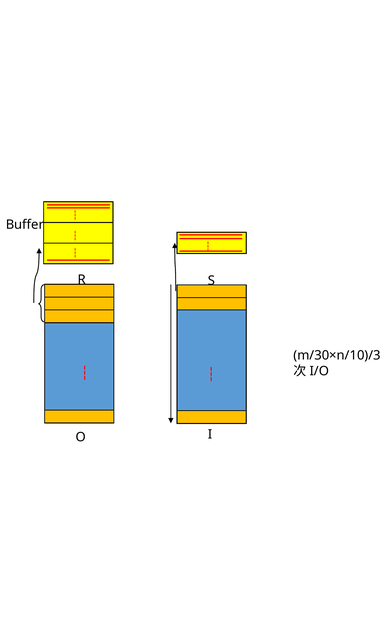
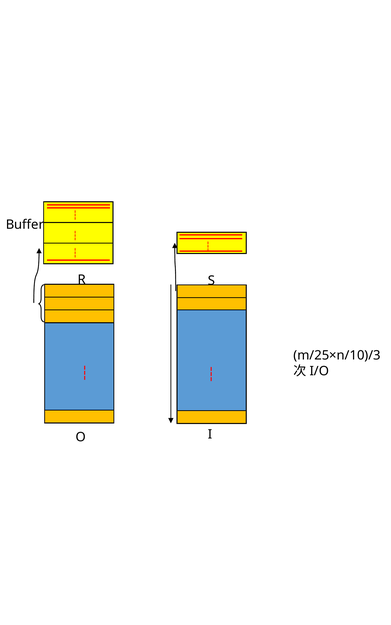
m/30×n/10)/3: m/30×n/10)/3 -> m/25×n/10)/3 (337, 356)
